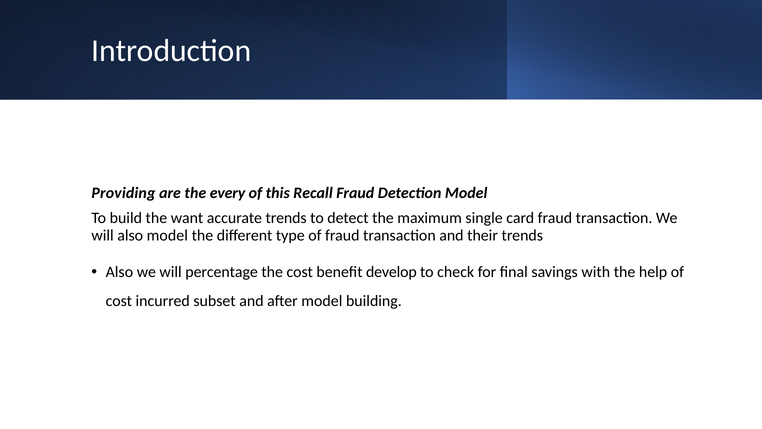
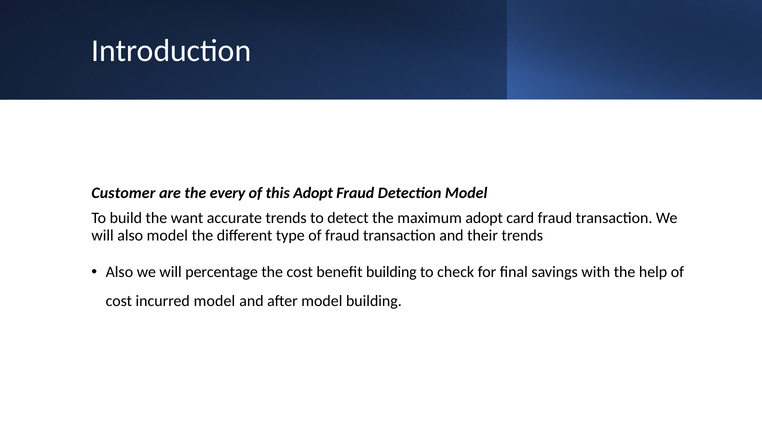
Providing: Providing -> Customer (123, 193)
this Recall: Recall -> Adopt (313, 193)
maximum single: single -> adopt (484, 218)
benefit develop: develop -> building (391, 272)
incurred subset: subset -> model (214, 301)
